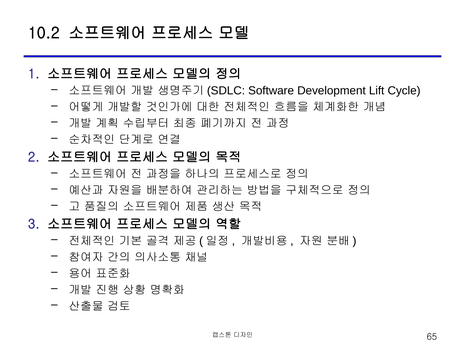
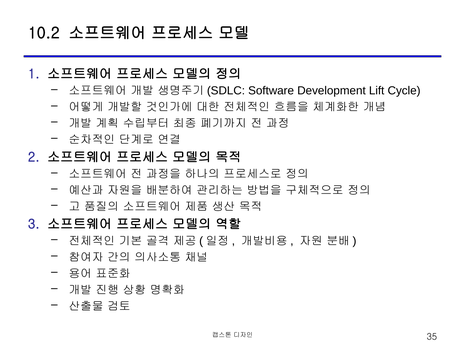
65: 65 -> 35 (432, 337)
